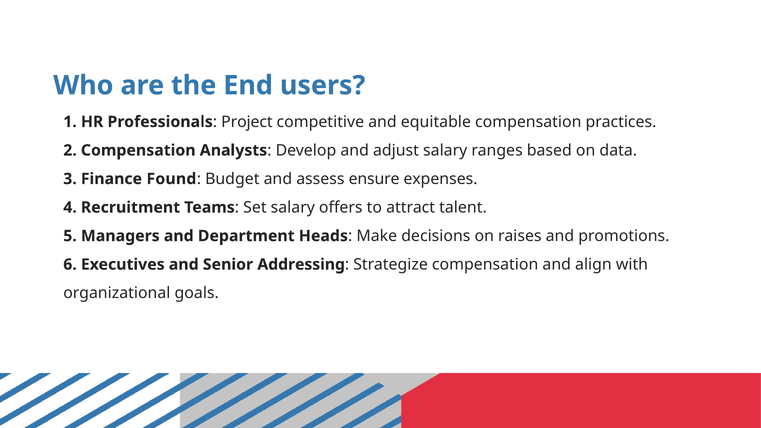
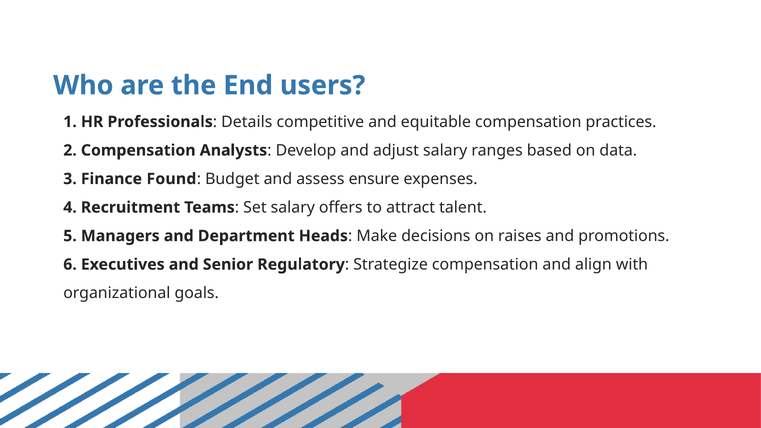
Project: Project -> Details (247, 122)
Addressing: Addressing -> Regulatory (301, 265)
